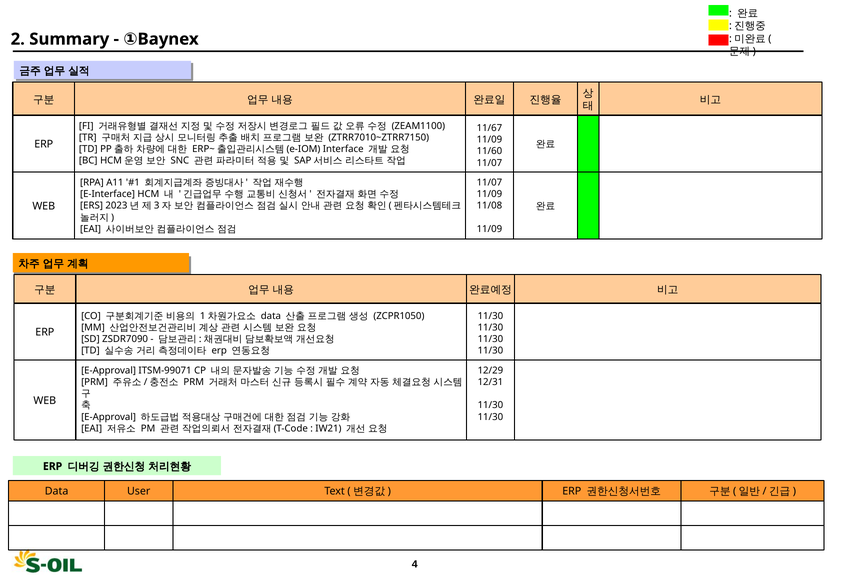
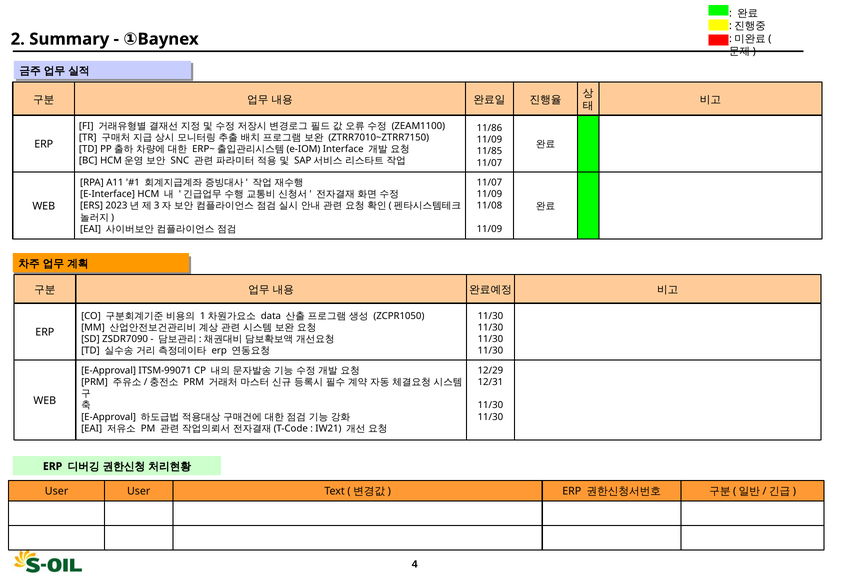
11/67: 11/67 -> 11/86 (489, 128)
11/60: 11/60 -> 11/85 (489, 151)
Data: Data -> User (57, 491)
